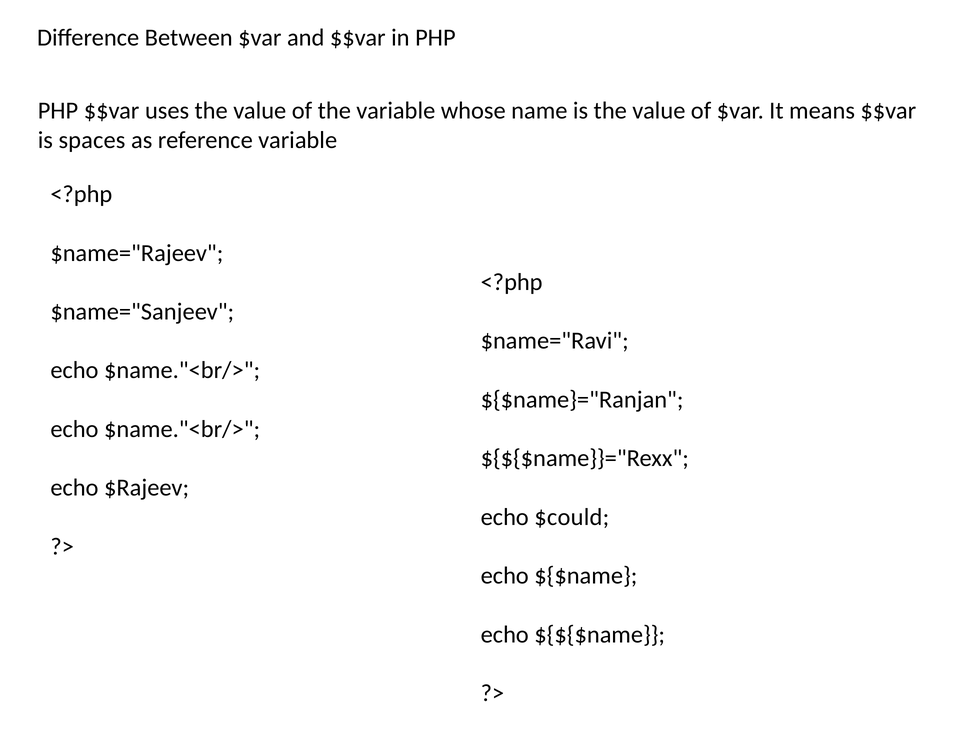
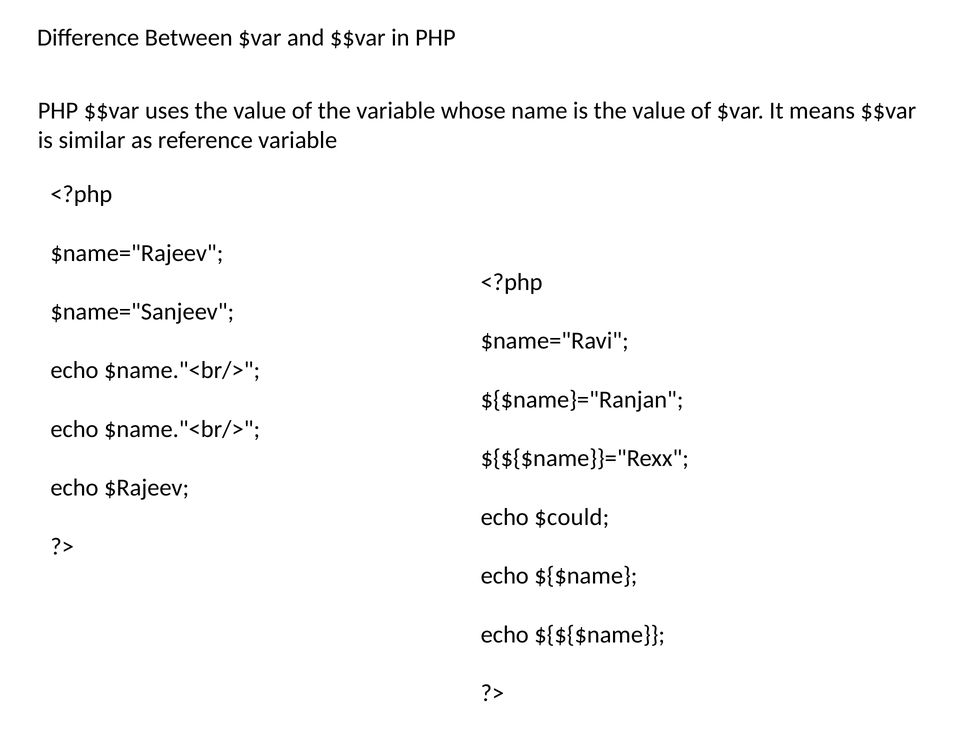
spaces: spaces -> similar (92, 140)
